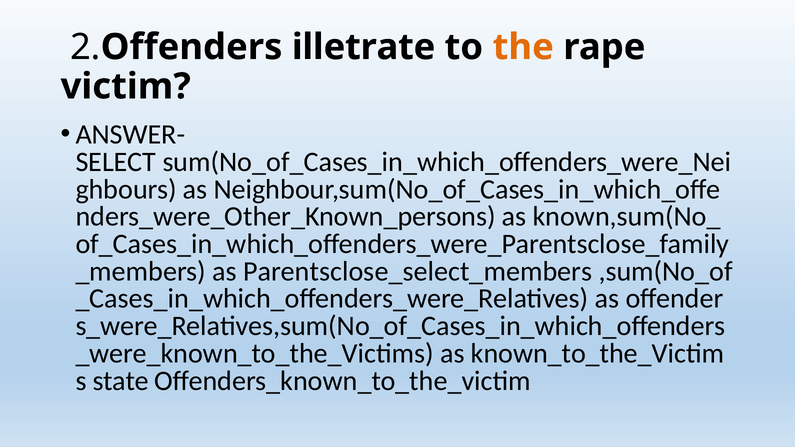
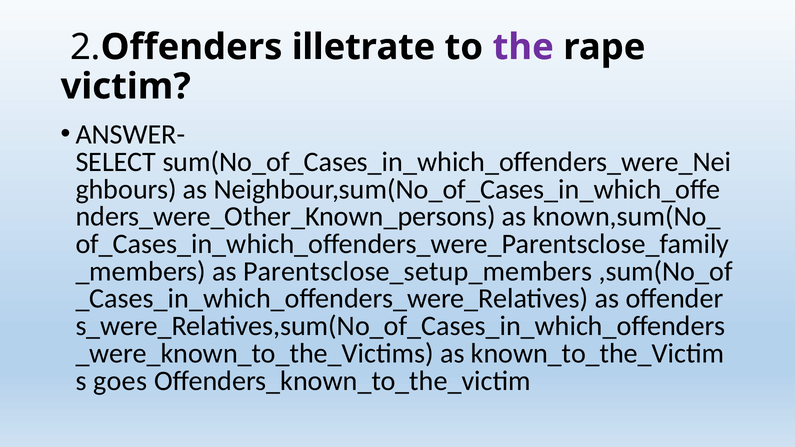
the colour: orange -> purple (523, 47)
Parentsclose_select_members: Parentsclose_select_members -> Parentsclose_setup_members (418, 271)
state: state -> goes (120, 381)
